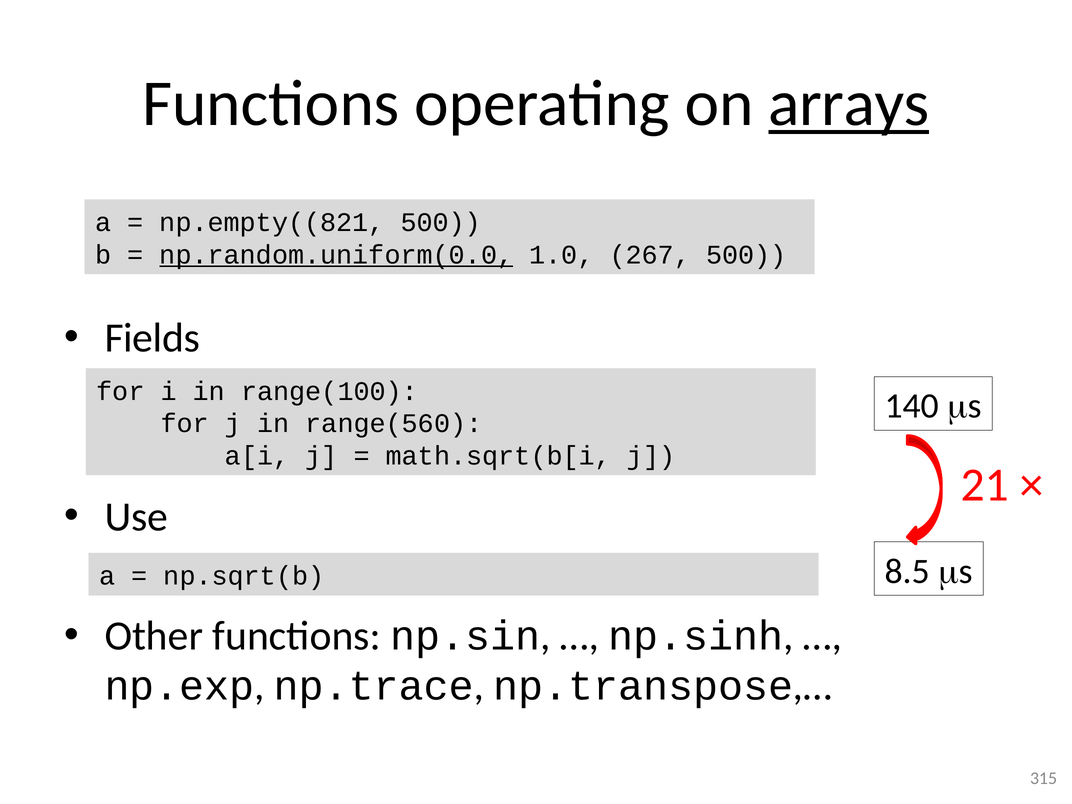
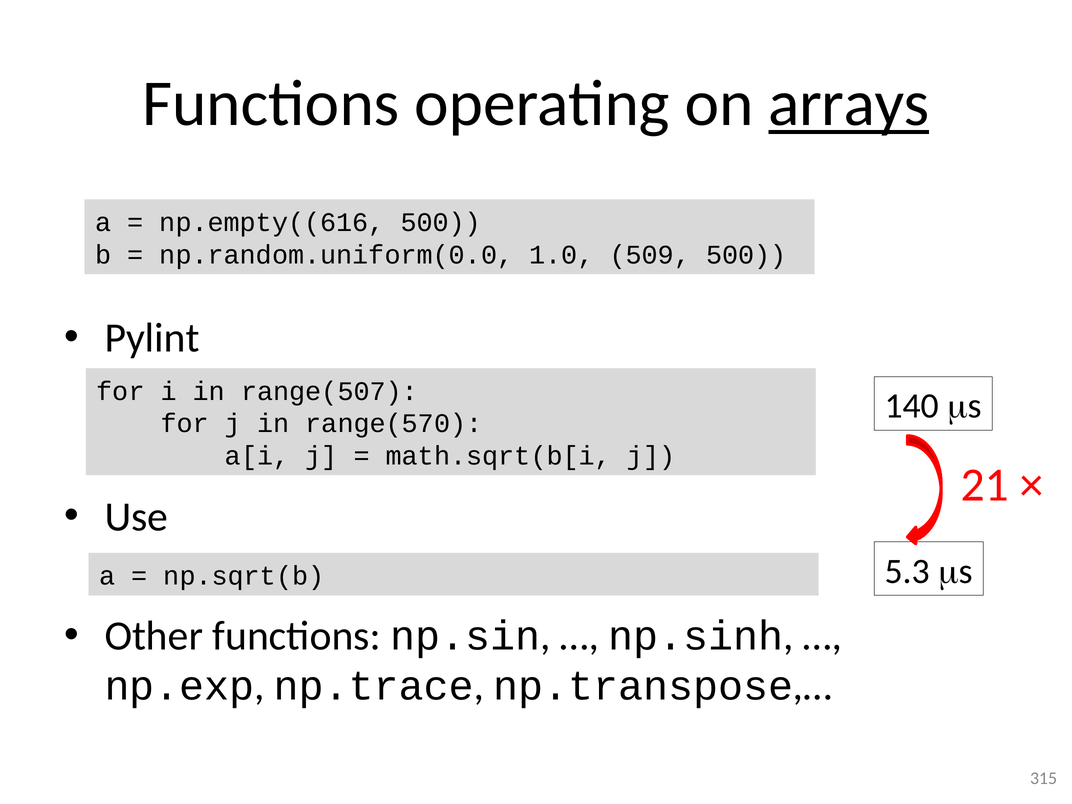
np.empty((821: np.empty((821 -> np.empty((616 (272, 223)
np.random.uniform(0.0 underline: present -> none (336, 255)
267: 267 -> 509 (650, 255)
Fields: Fields -> Pylint (152, 338)
range(100: range(100 -> range(507 (330, 391)
range(560: range(560 -> range(570 (394, 424)
8.5: 8.5 -> 5.3 (907, 571)
